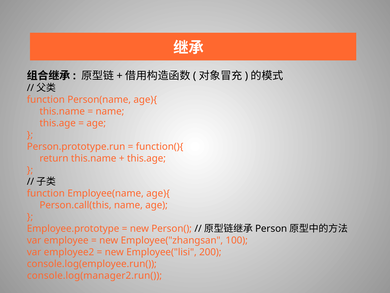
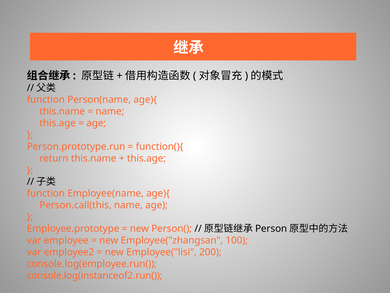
console.log(manager2.run(: console.log(manager2.run( -> console.log(instanceof2.run( (95, 275)
